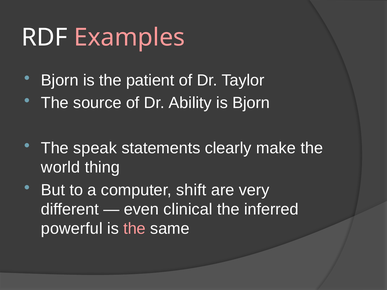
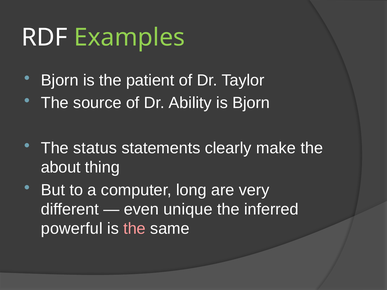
Examples colour: pink -> light green (129, 38)
speak: speak -> status (95, 148)
world: world -> about (61, 168)
shift: shift -> long (191, 190)
clinical: clinical -> unique (188, 209)
